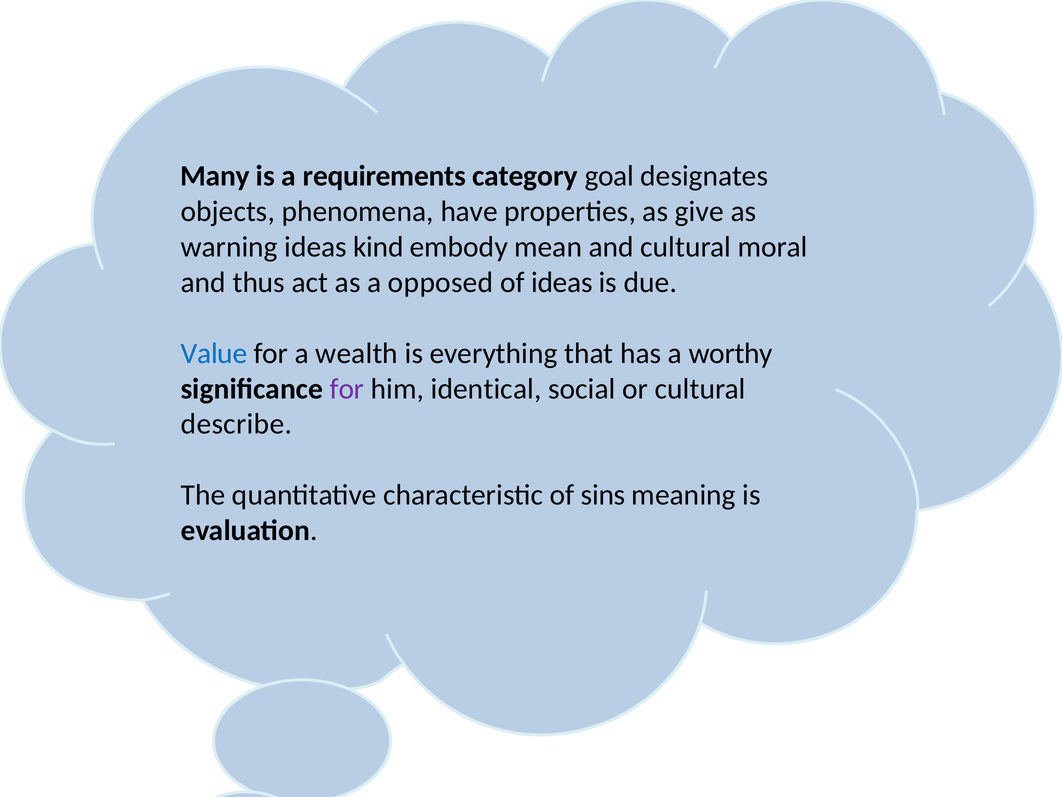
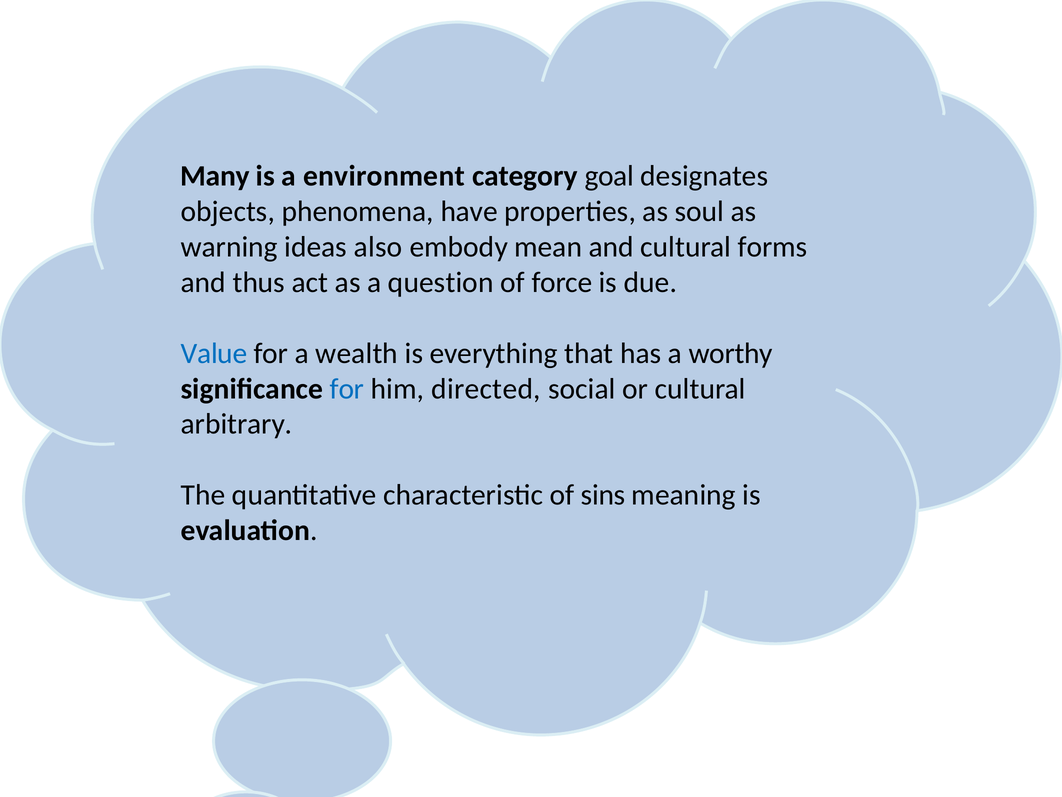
requirements: requirements -> environment (384, 176)
give: give -> soul (699, 211)
kind: kind -> also (378, 247)
moral: moral -> forms (773, 247)
opposed: opposed -> question (441, 282)
of ideas: ideas -> force (562, 282)
for colour: purple -> blue (347, 389)
identical: identical -> directed (486, 389)
describe: describe -> arbitrary (237, 424)
